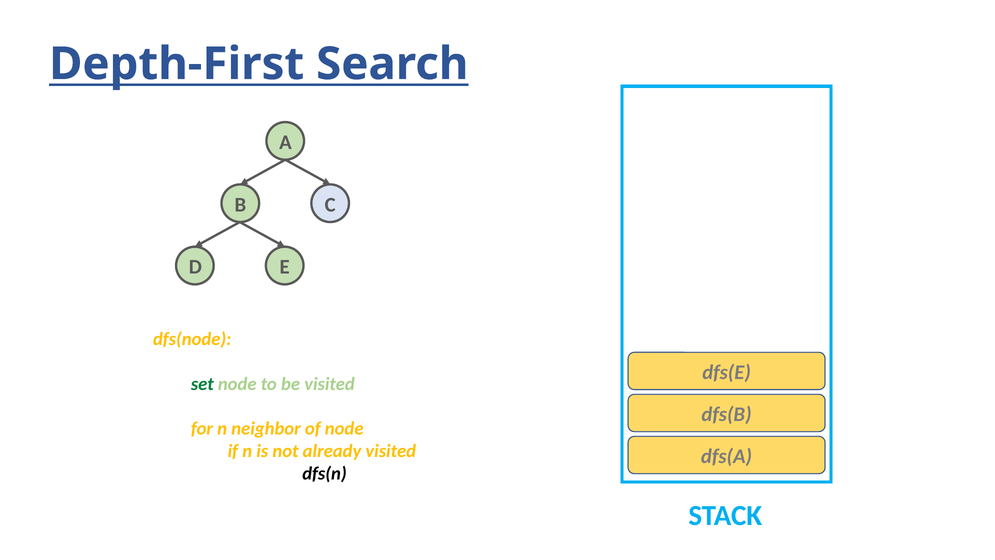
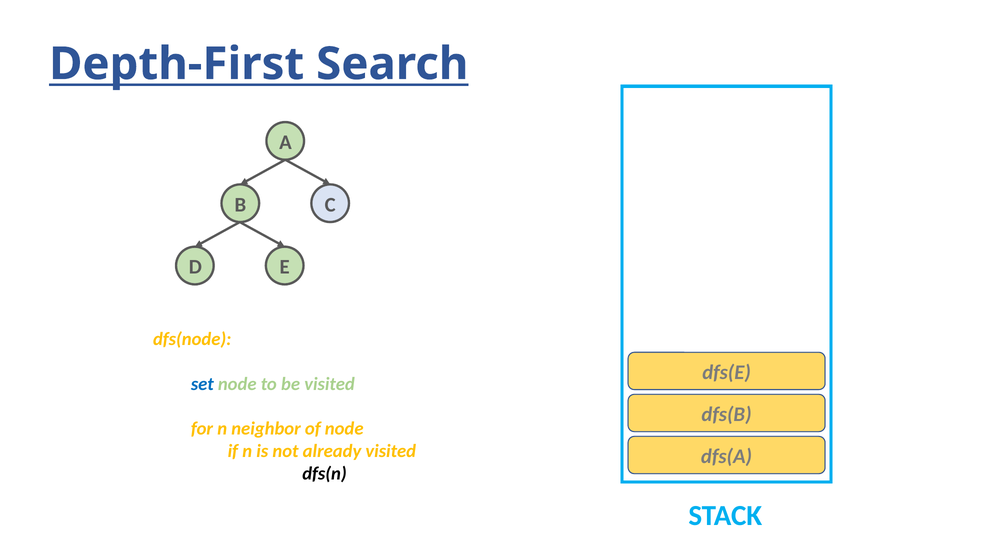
set colour: green -> blue (202, 384)
